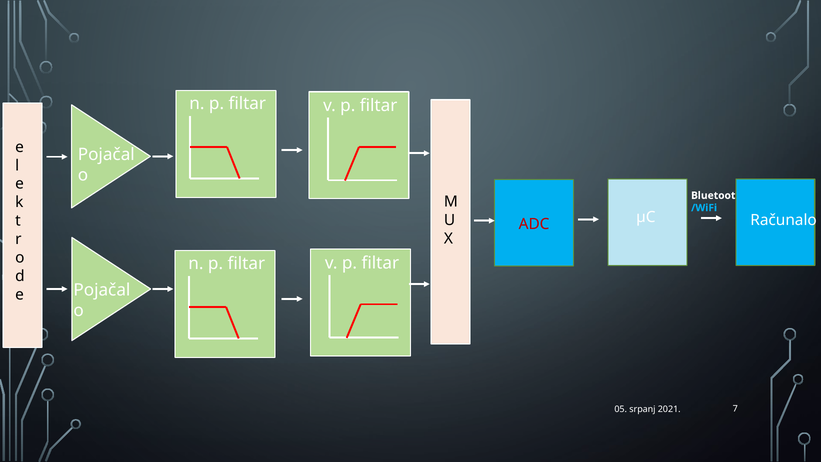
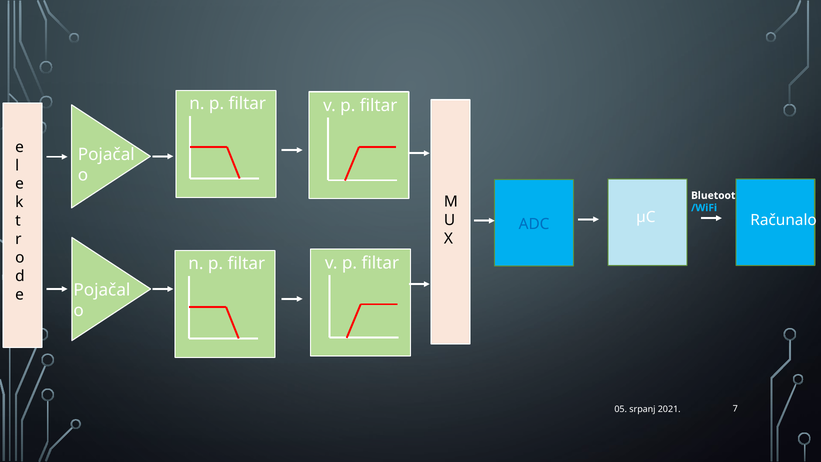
ADC colour: red -> blue (534, 224)
